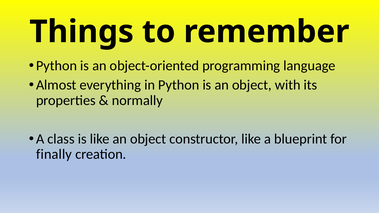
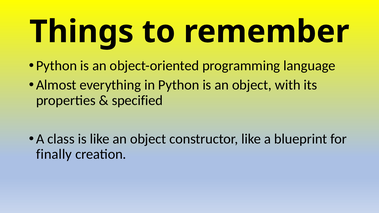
normally: normally -> specified (137, 100)
